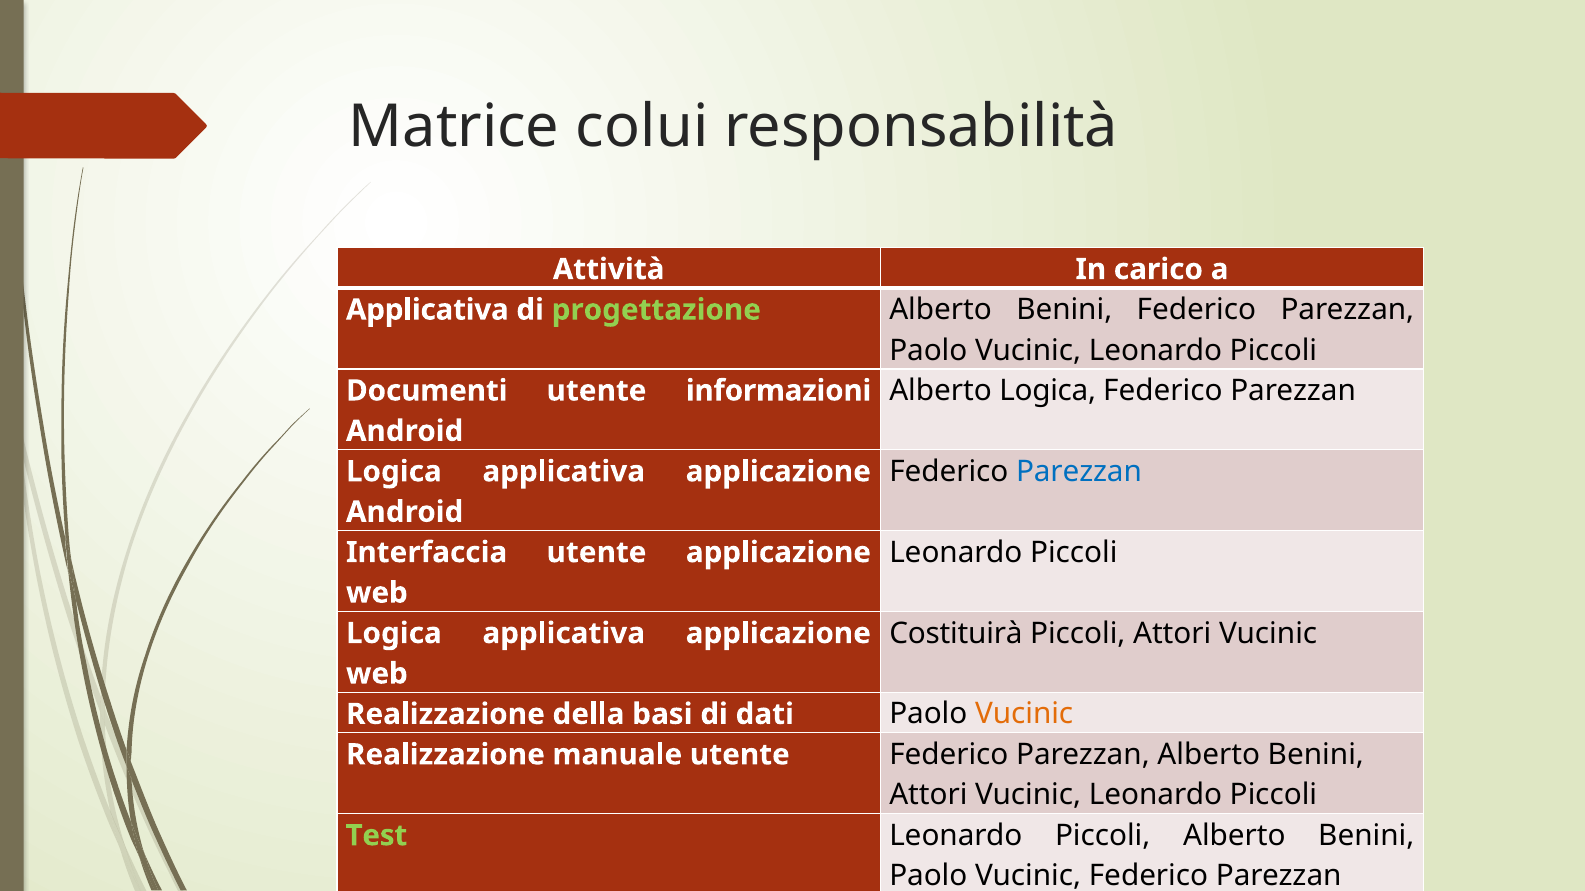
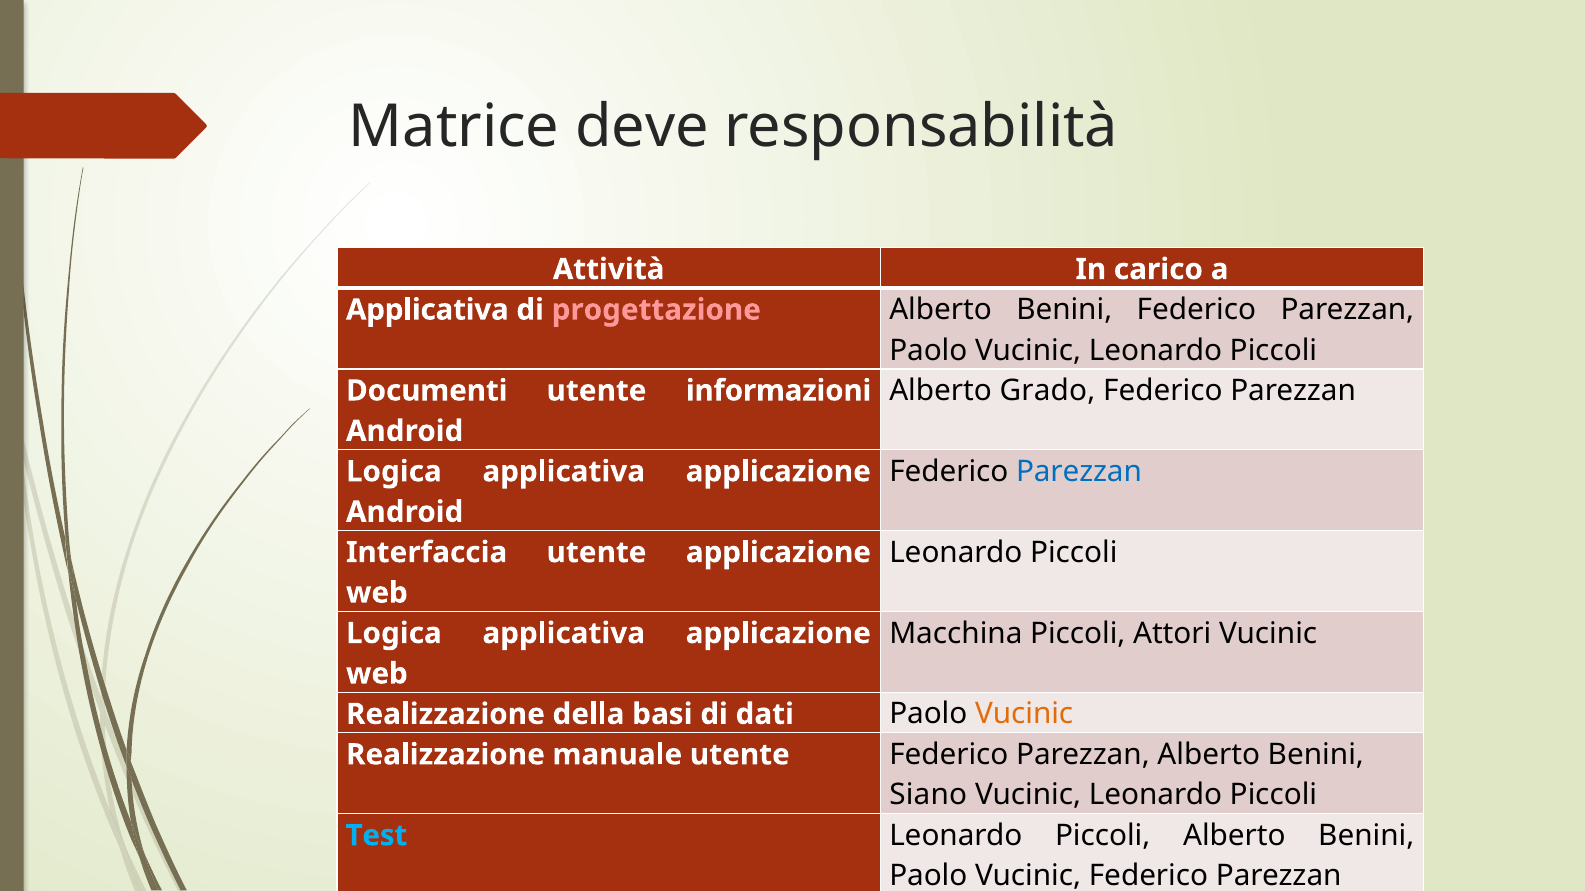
colui: colui -> deve (642, 127)
progettazione colour: light green -> pink (656, 310)
Alberto Logica: Logica -> Grado (1047, 391)
Costituirà: Costituirà -> Macchina (956, 634)
Attori: Attori -> Siano (928, 796)
Test colour: light green -> light blue (376, 836)
